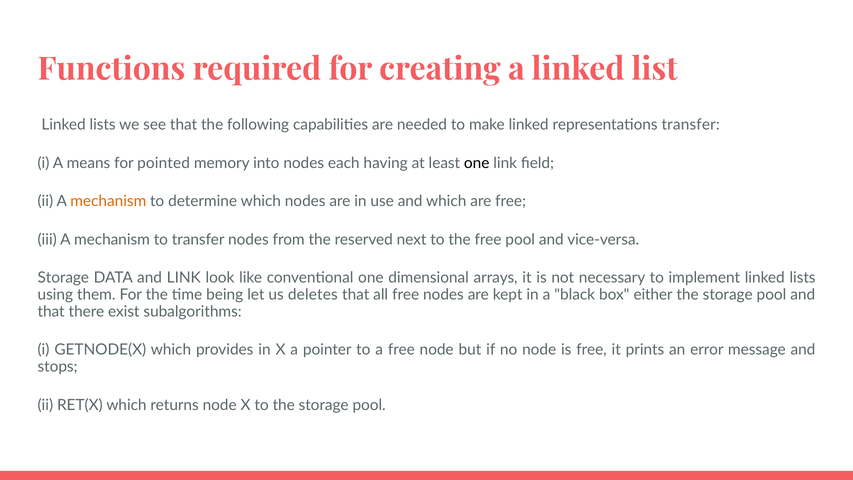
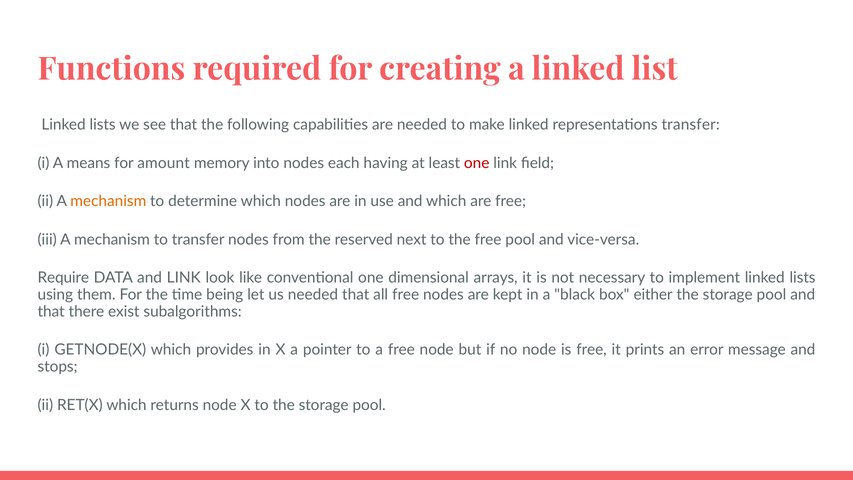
pointed: pointed -> amount (164, 163)
one colour: black -> red (477, 163)
Storage: Storage -> Require (63, 278)
us deletes: deletes -> needed (313, 295)
